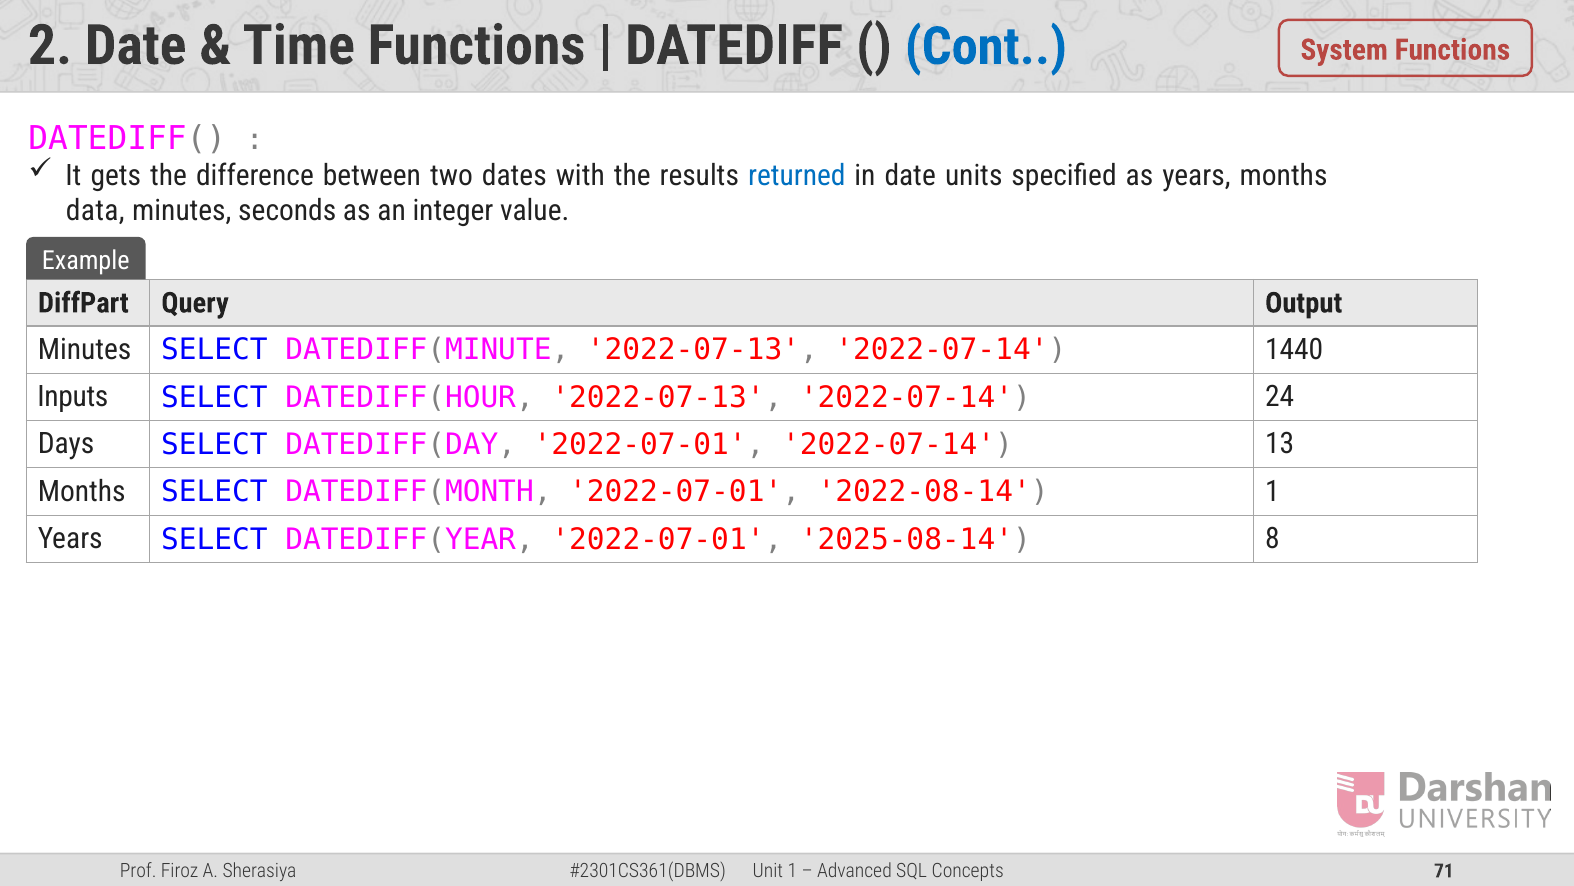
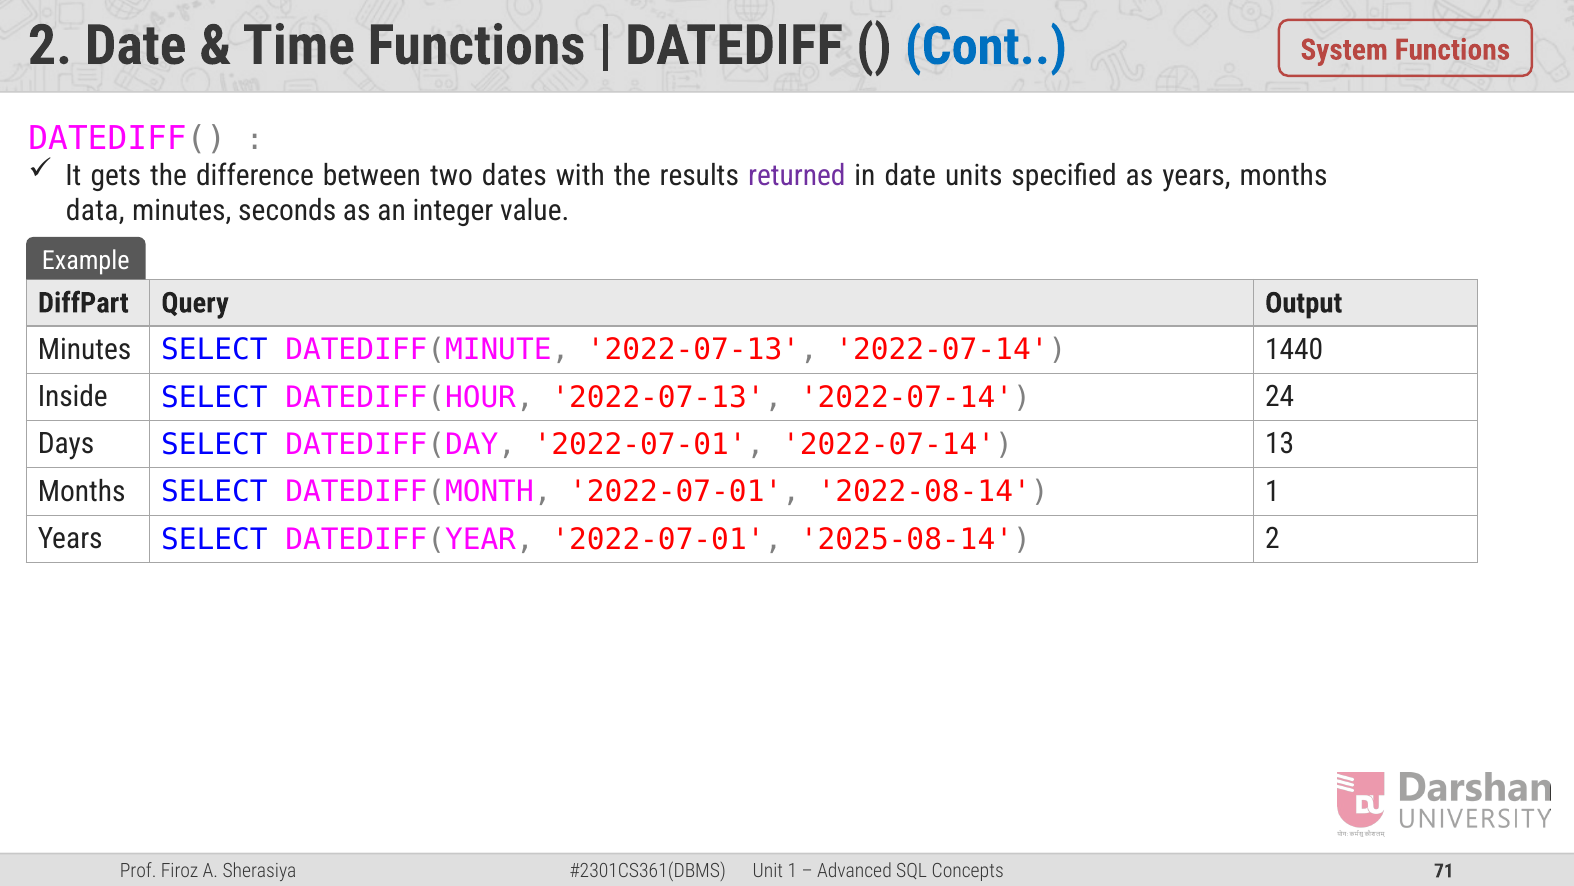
returned colour: blue -> purple (797, 175)
Inputs: Inputs -> Inside (73, 397)
2025-08-14 8: 8 -> 2 (1272, 538)
